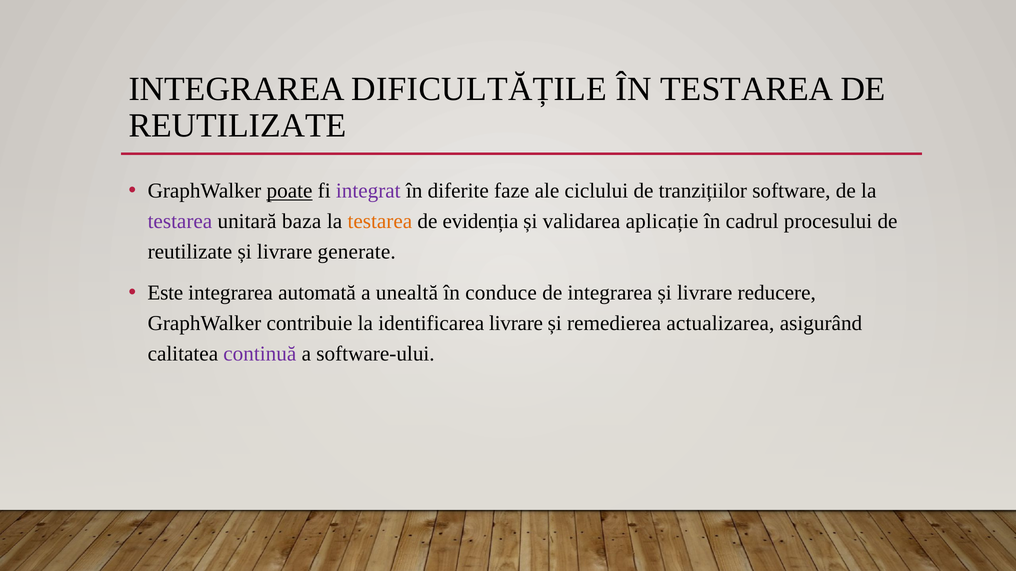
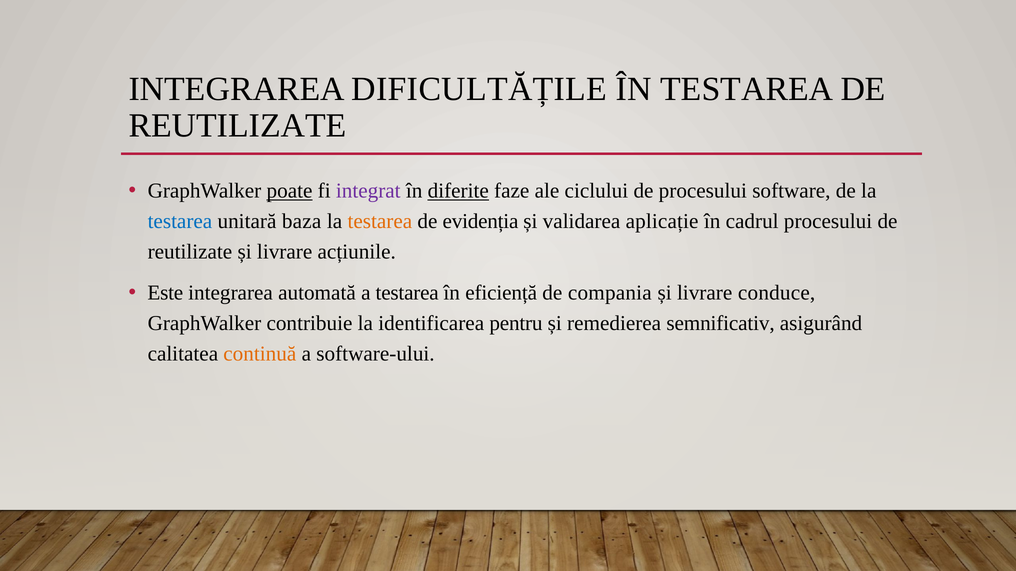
diferite underline: none -> present (458, 191)
de tranzițiilor: tranzițiilor -> procesului (703, 191)
testarea colour: purple -> blue (180, 222)
generate: generate -> acțiunile (357, 252)
a unealtă: unealtă -> testarea (407, 293)
conduce: conduce -> eficiență (501, 293)
de integrarea: integrarea -> compania (610, 293)
reducere: reducere -> conduce (777, 293)
identificarea livrare: livrare -> pentru (516, 324)
actualizarea: actualizarea -> semnificativ (721, 324)
continuă colour: purple -> orange (260, 354)
